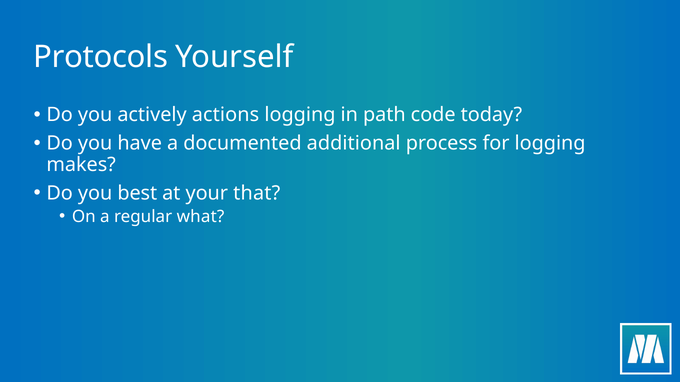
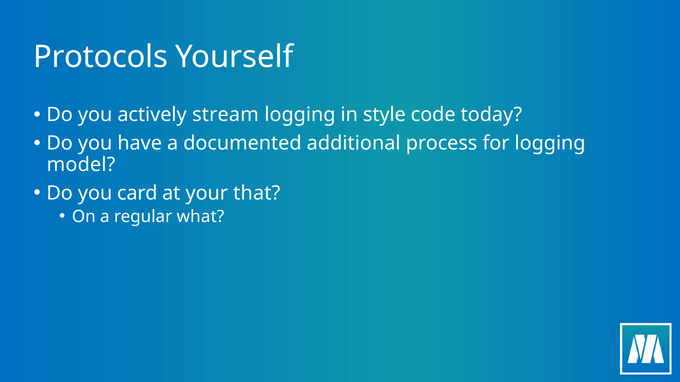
actions: actions -> stream (225, 115)
path: path -> style (384, 115)
makes: makes -> model (81, 165)
best: best -> card (137, 193)
